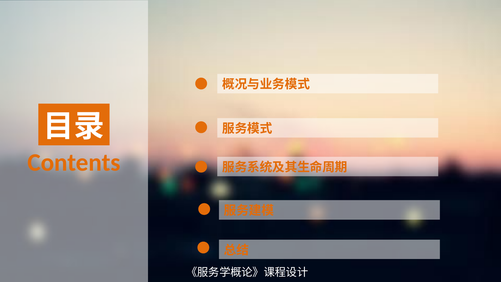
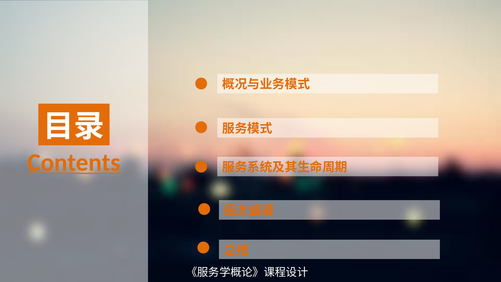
Contents underline: none -> present (74, 162)
